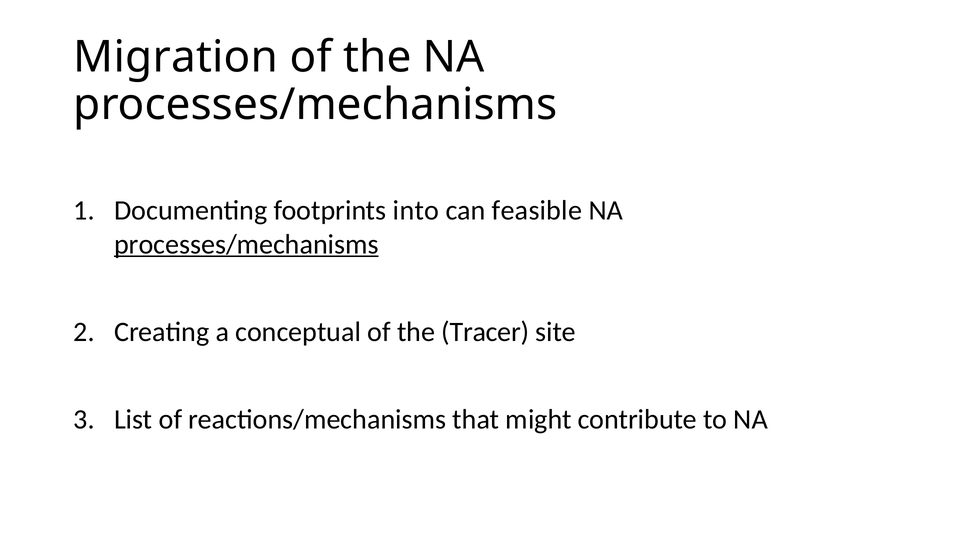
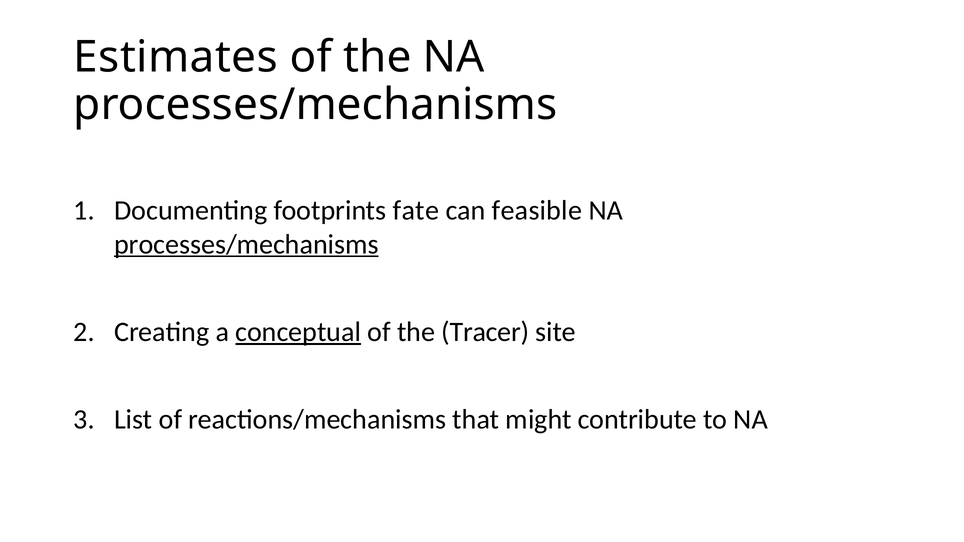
Migration: Migration -> Estimates (176, 57)
into: into -> fate (416, 211)
conceptual underline: none -> present (298, 332)
